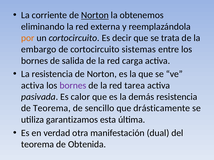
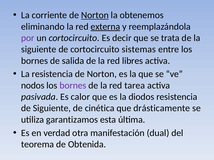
externa underline: none -> present (105, 27)
por colour: orange -> purple (28, 38)
embargo: embargo -> siguiente (39, 50)
carga: carga -> libres (133, 61)
activa: activa -> nodos (33, 86)
demás: demás -> diodos (141, 97)
de Teorema: Teorema -> Siguiente (52, 109)
sencillo: sencillo -> cinética (100, 109)
